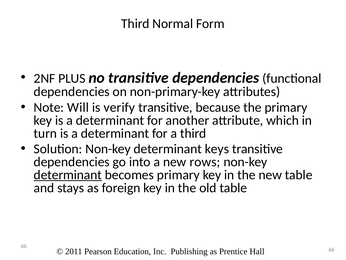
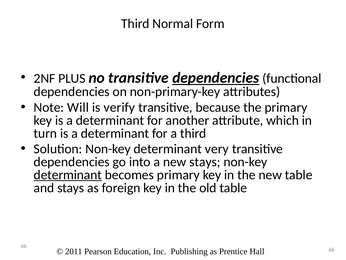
dependencies underline: none -> present (216, 78)
keys: keys -> very (217, 149)
new rows: rows -> stays (205, 162)
